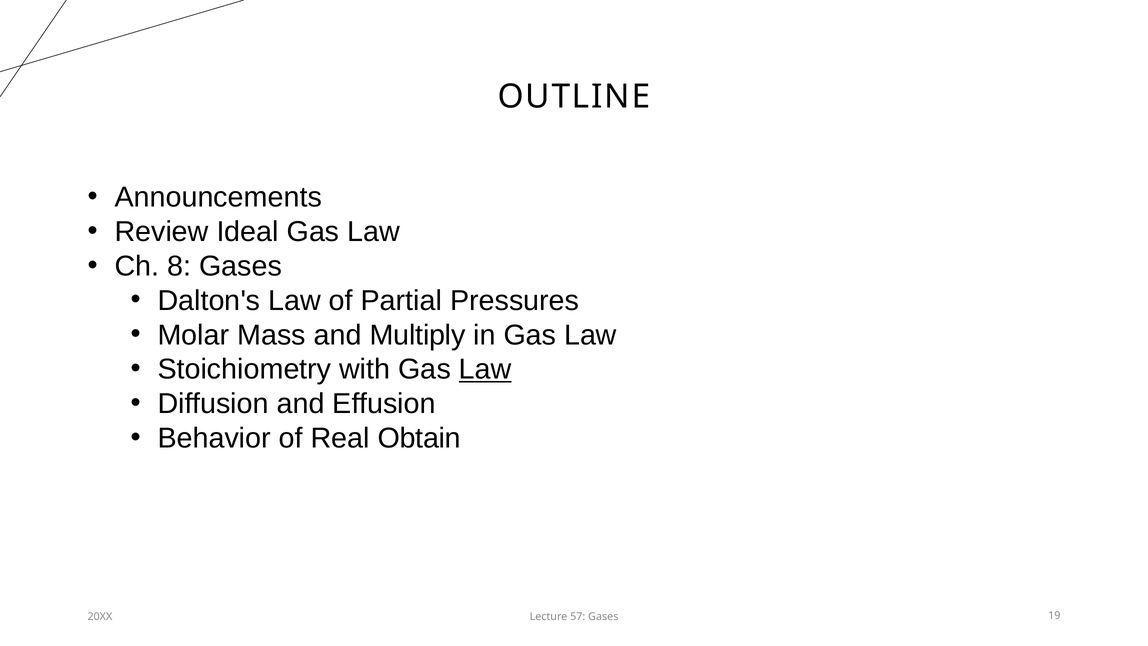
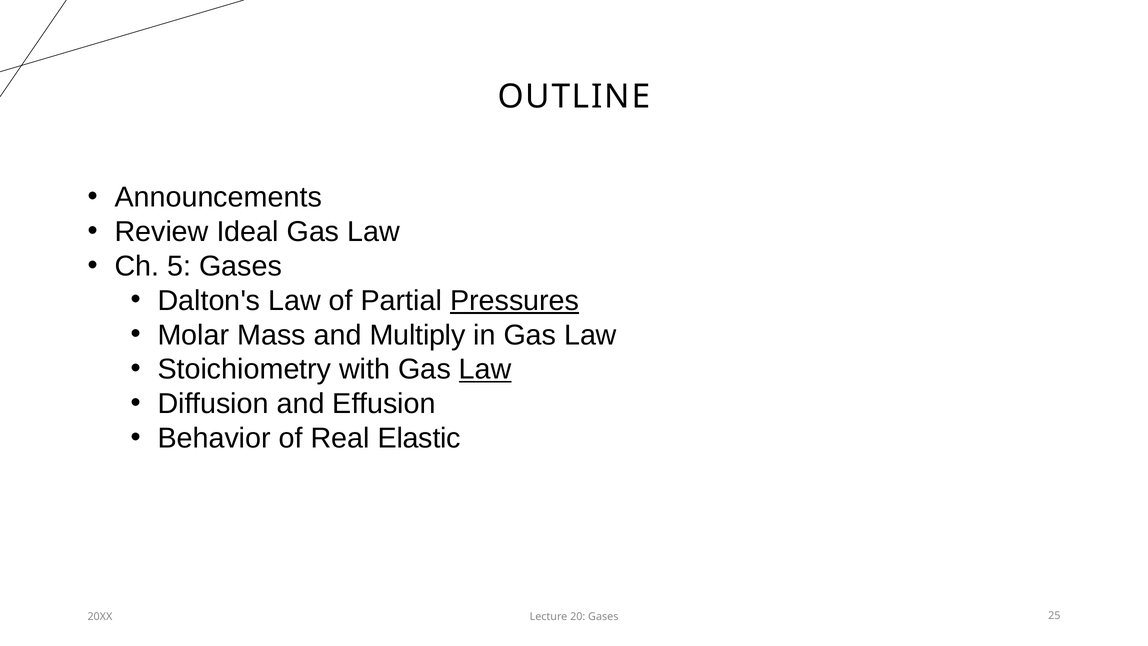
8: 8 -> 5 (179, 266)
Pressures underline: none -> present (515, 300)
Obtain: Obtain -> Elastic (419, 438)
57: 57 -> 20 (578, 616)
19: 19 -> 25 (1054, 616)
